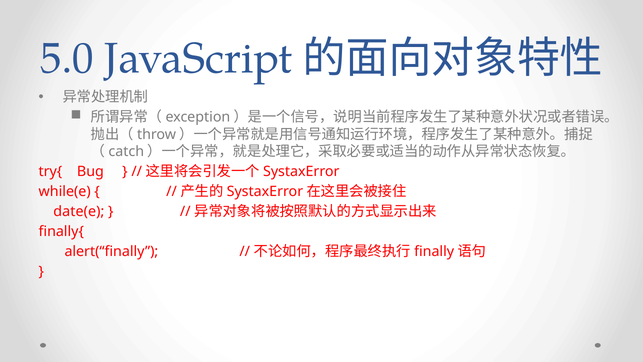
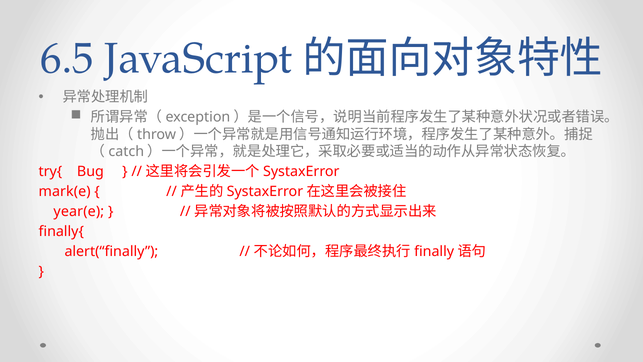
5.0: 5.0 -> 6.5 (67, 58)
while(e: while(e -> mark(e (65, 191)
date(e: date(e -> year(e (79, 211)
